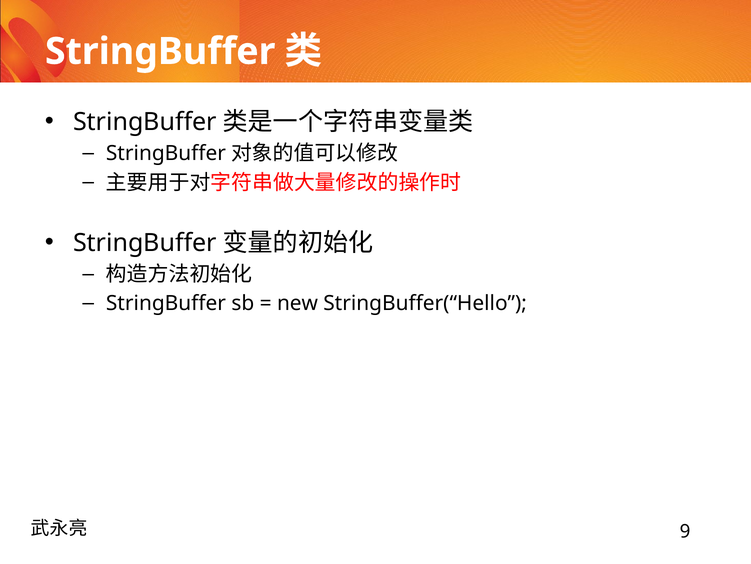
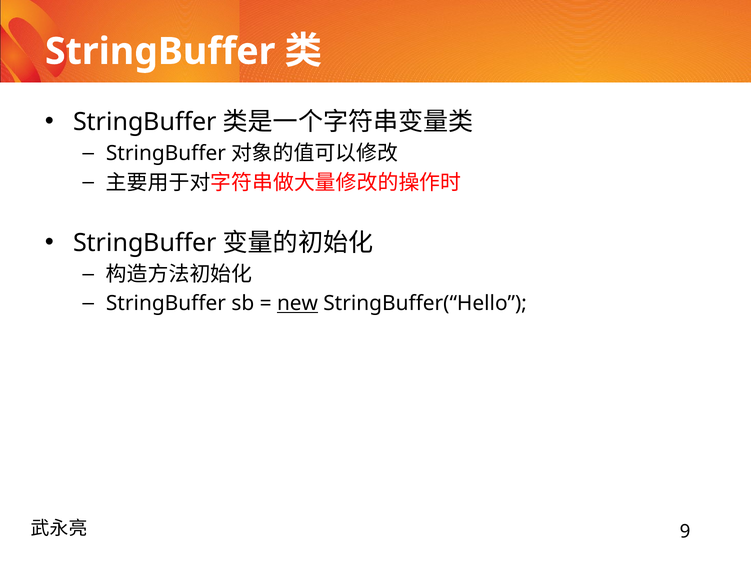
new underline: none -> present (297, 303)
